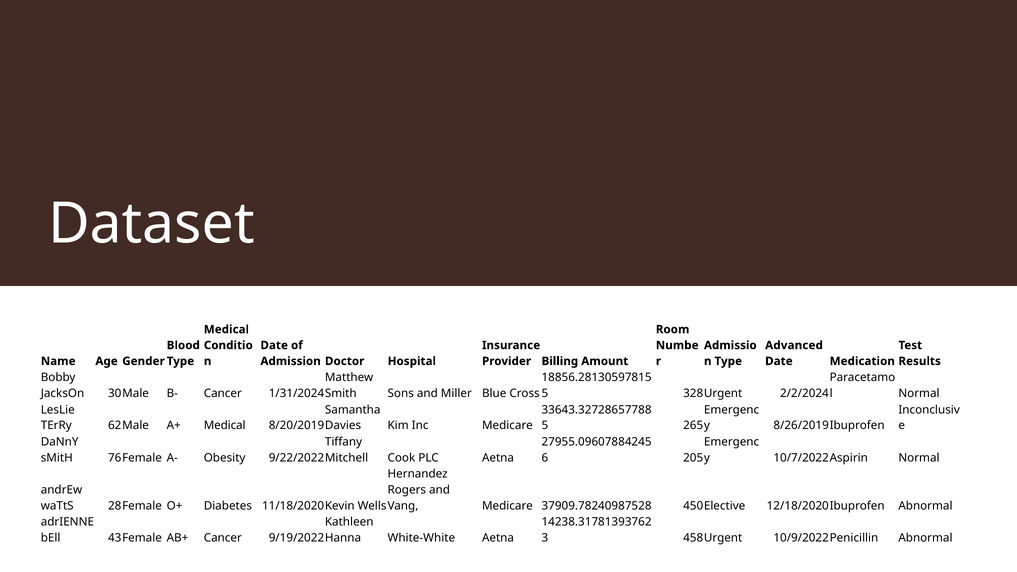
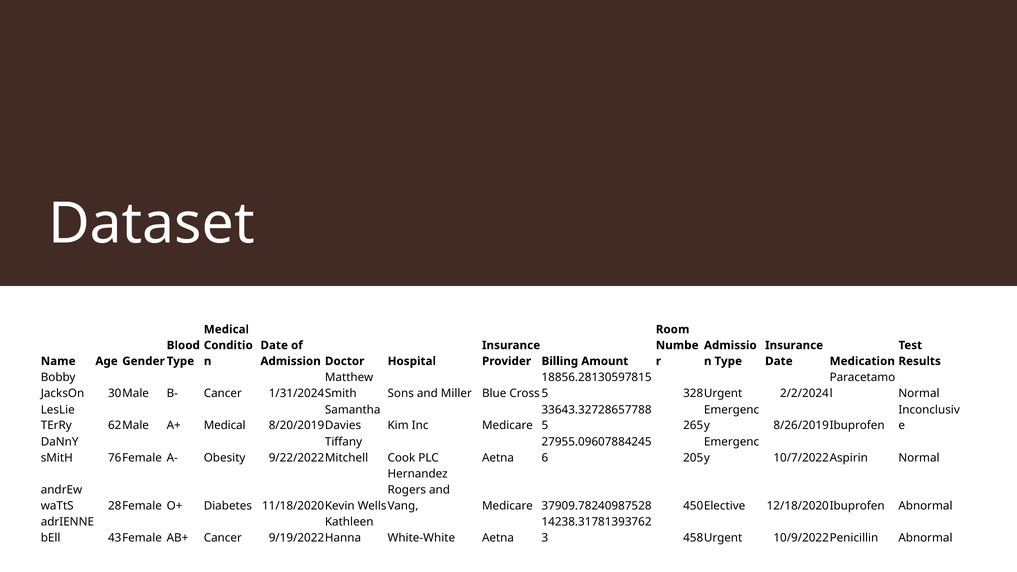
Advanced: Advanced -> Insurance (794, 345)
